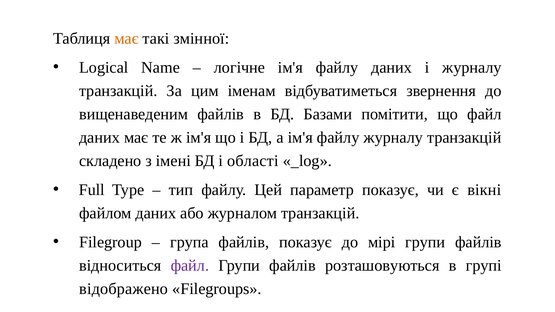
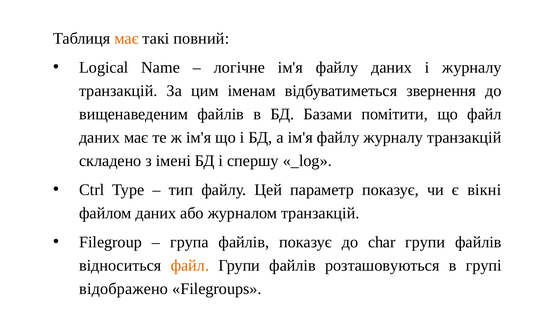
змінної: змінної -> повний (201, 38)
області: області -> спершу (253, 161)
Full: Full -> Ctrl (92, 190)
мірі: мірі -> char (382, 242)
файл colour: purple -> orange (190, 266)
